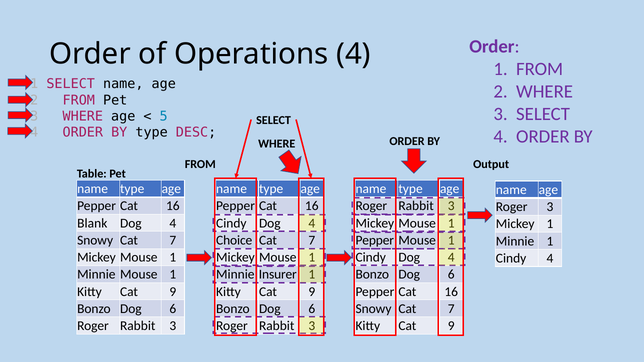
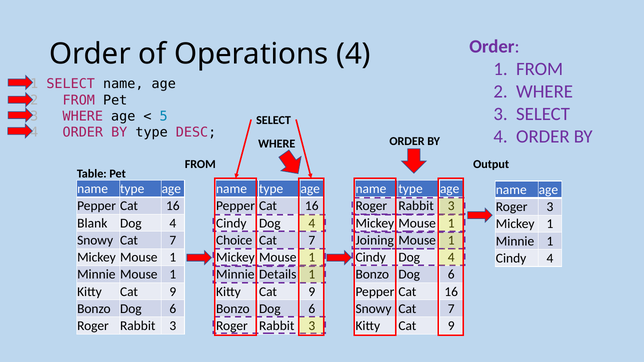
Pepper: Pepper -> Joining (375, 240)
Insurer: Insurer -> Details (278, 275)
